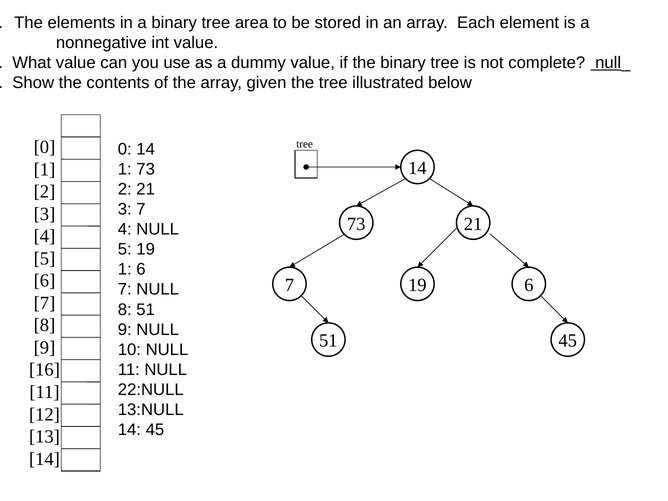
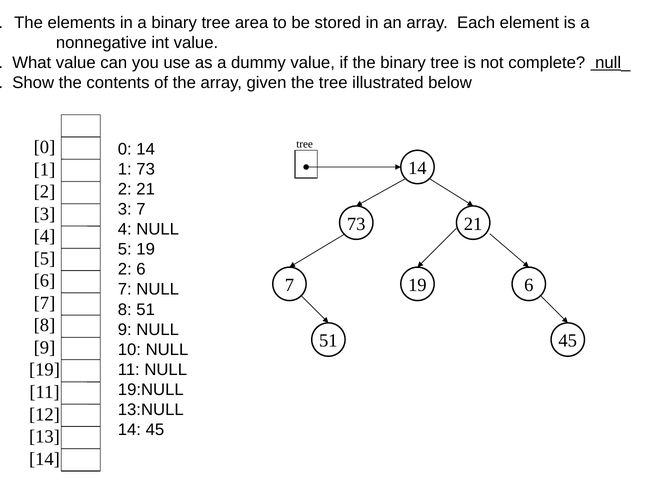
1: 1 -> 2 (125, 269)
16: 16 -> 19 (44, 370)
22:NULL: 22:NULL -> 19:NULL (151, 390)
